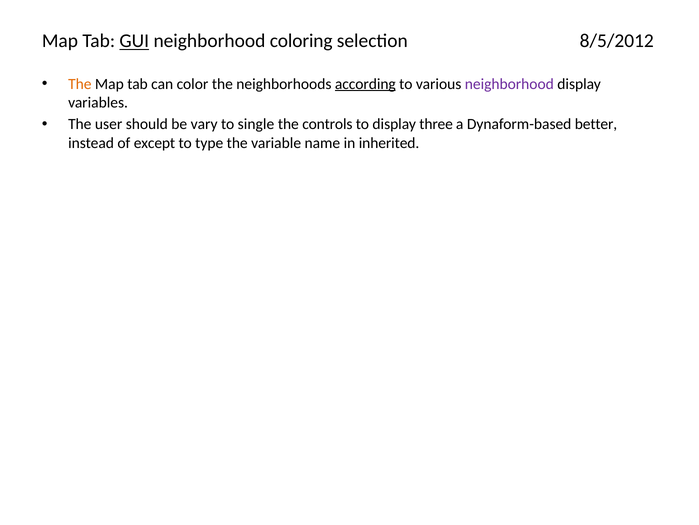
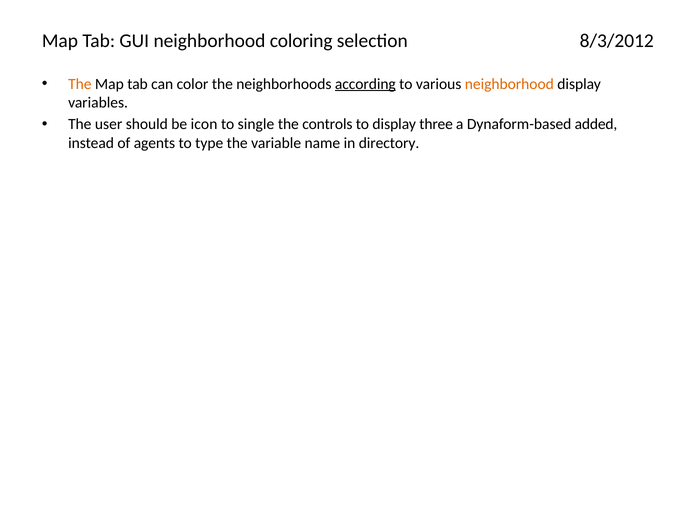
GUI underline: present -> none (134, 41)
8/5/2012: 8/5/2012 -> 8/3/2012 (617, 41)
neighborhood colour: purple -> orange (509, 84)
vary: vary -> icon (204, 124)
better: better -> added (596, 124)
except: except -> agents (154, 143)
inherited: inherited -> directory (389, 143)
